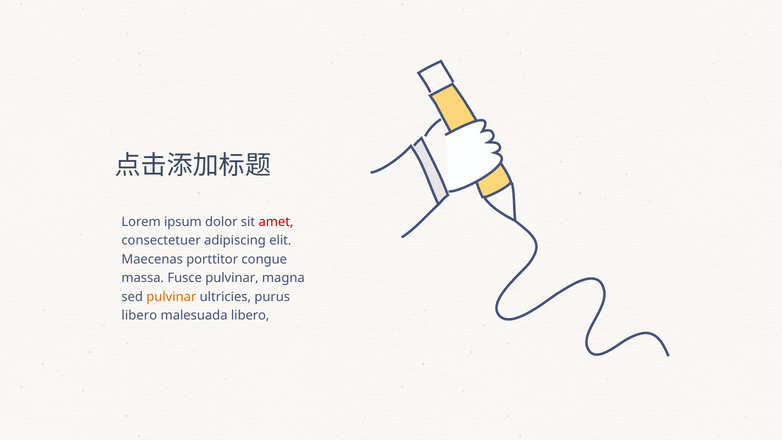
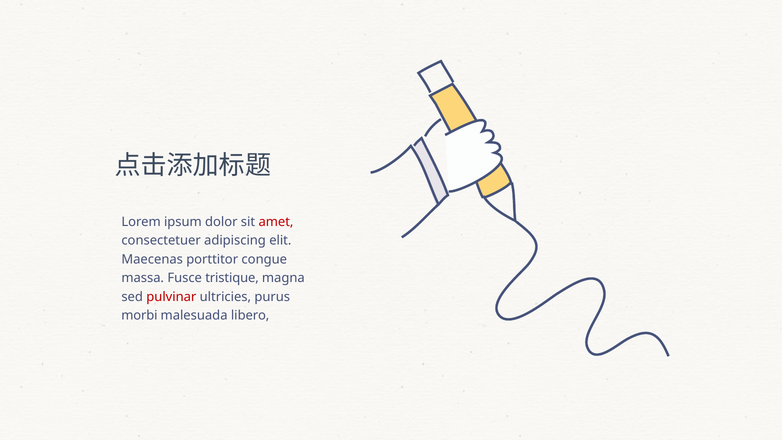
Fusce pulvinar: pulvinar -> tristique (232, 278)
pulvinar colour: orange -> red (171, 297)
libero: libero -> morbi (139, 316)
